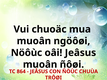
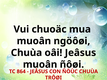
Nöôùc: Nöôùc -> Chuùa (26, 53)
